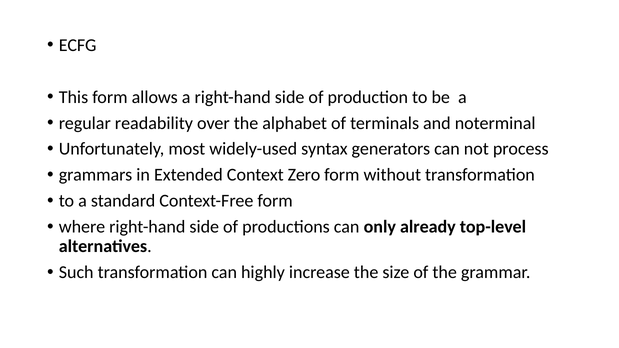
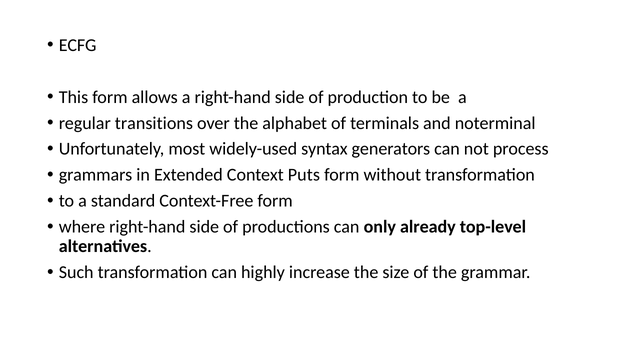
readability: readability -> transitions (154, 123)
Zero: Zero -> Puts (304, 175)
